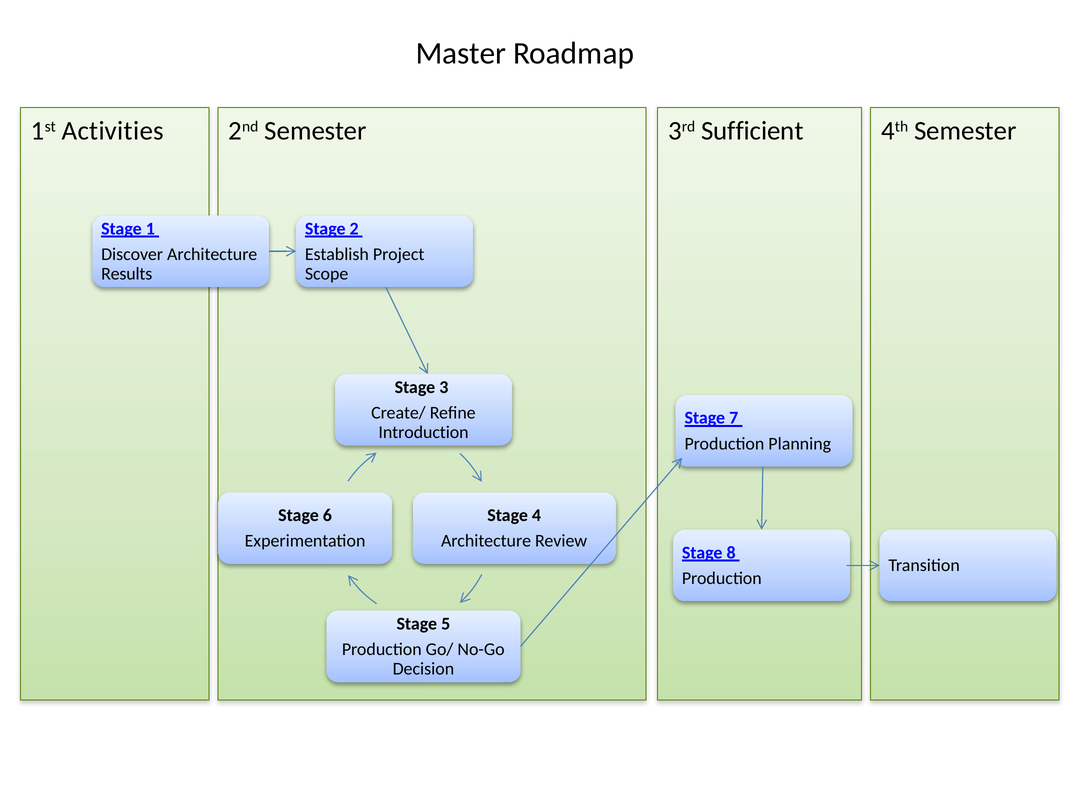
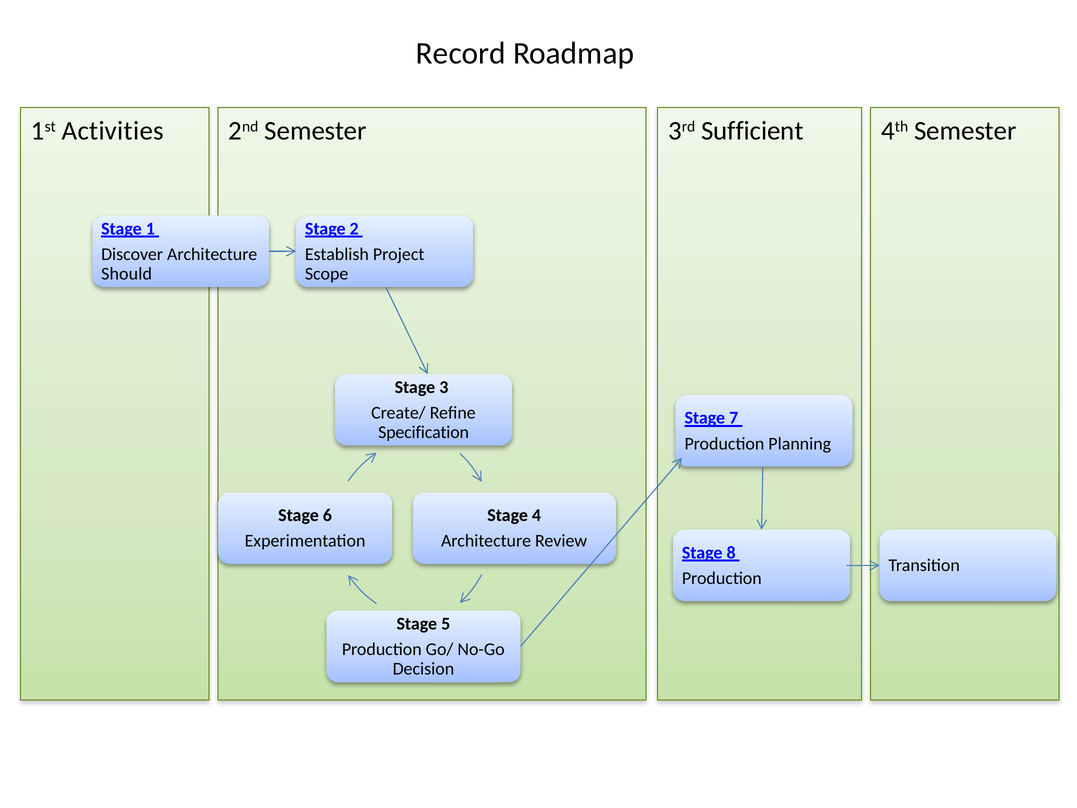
Master: Master -> Record (461, 53)
Results: Results -> Should (127, 274)
Introduction: Introduction -> Specification (424, 432)
